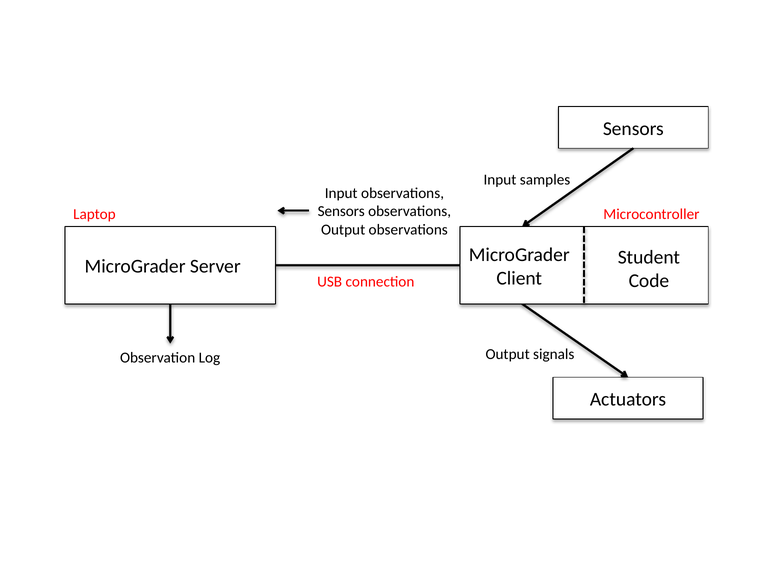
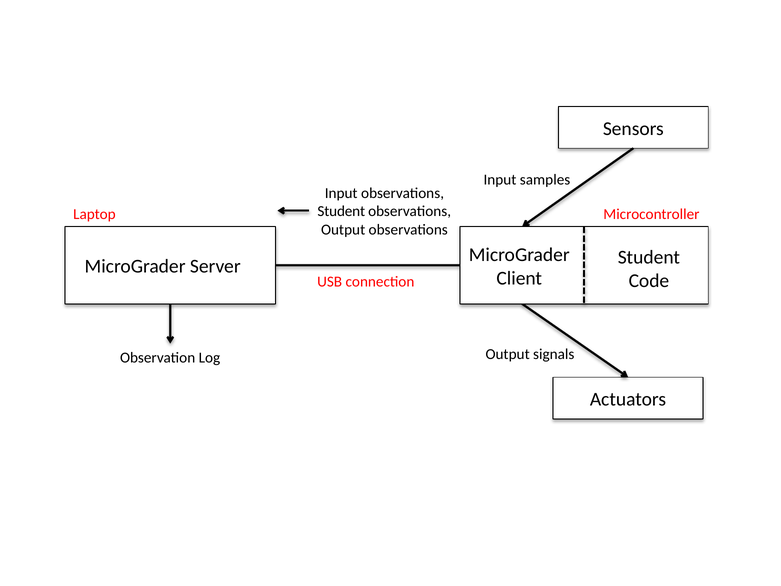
Sensors: Sensors -> Student (341, 211)
